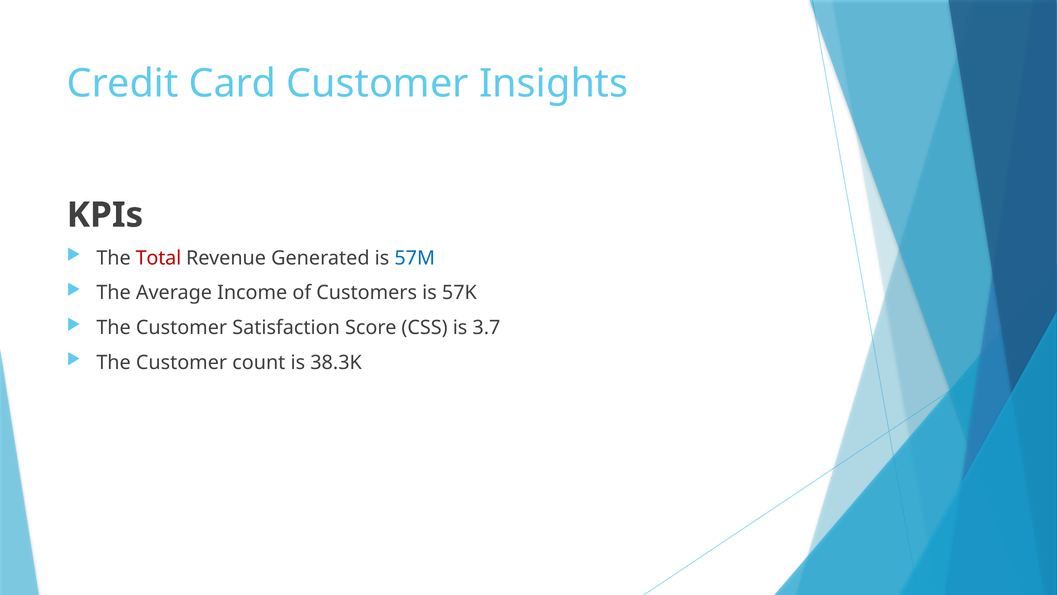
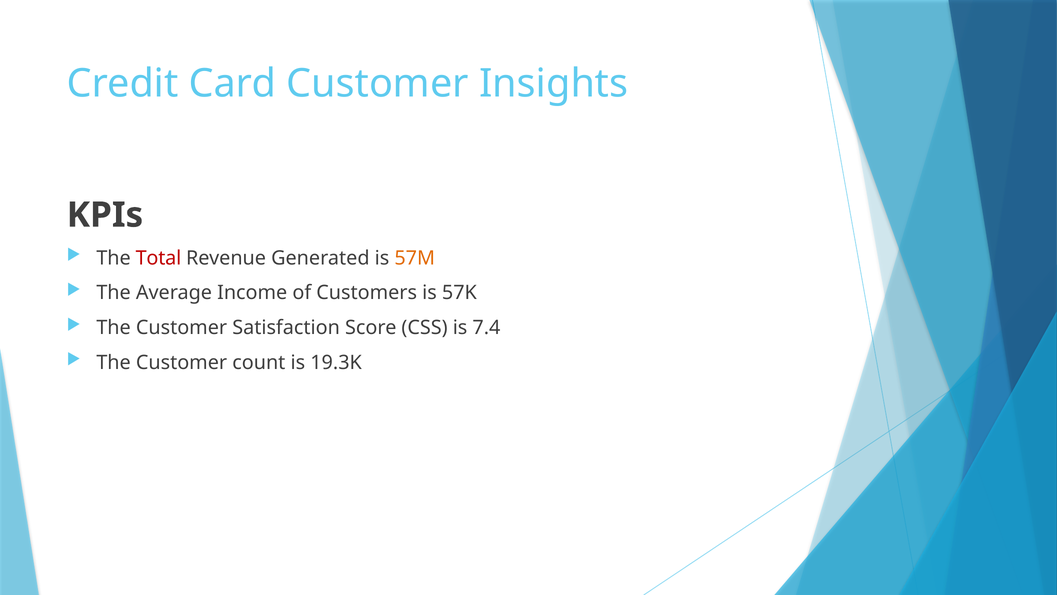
57M colour: blue -> orange (415, 258)
3.7: 3.7 -> 7.4 (486, 327)
38.3K: 38.3K -> 19.3K (336, 362)
